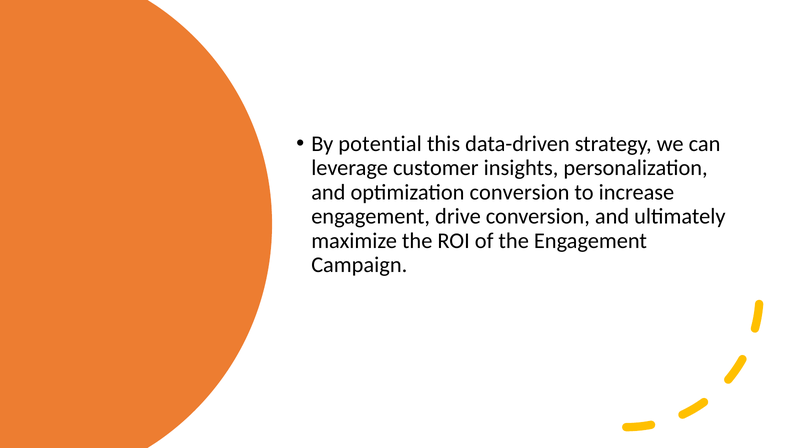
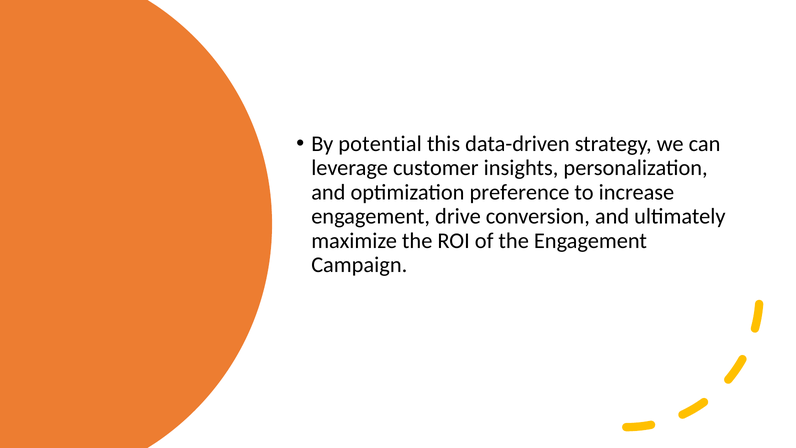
optimization conversion: conversion -> preference (520, 192)
